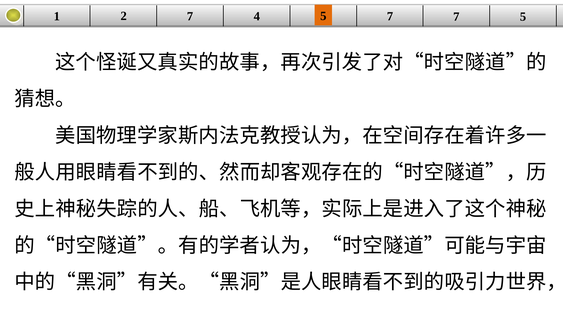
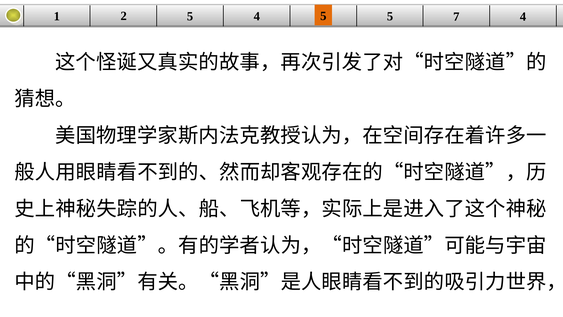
2 7: 7 -> 5 (190, 16)
5 7: 7 -> 5 (390, 16)
7 5: 5 -> 4 (523, 17)
